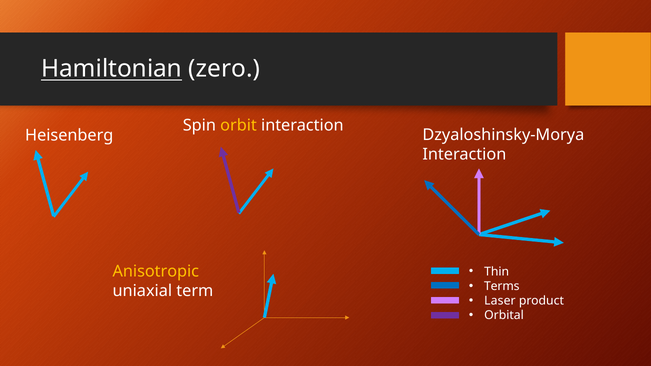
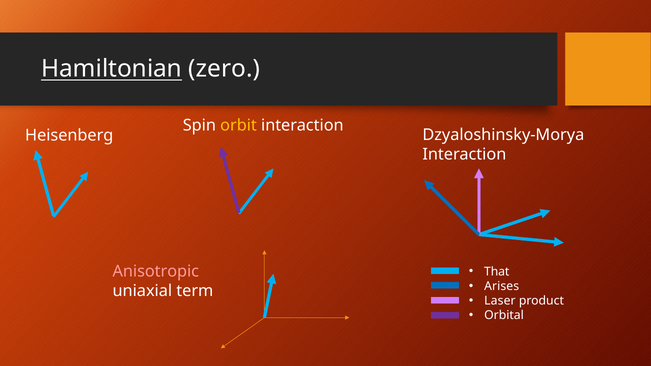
Thin: Thin -> That (497, 272)
Anisotropic colour: yellow -> pink (156, 271)
Terms: Terms -> Arises (502, 286)
